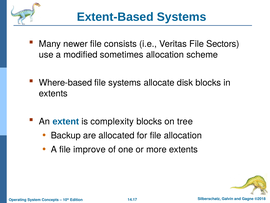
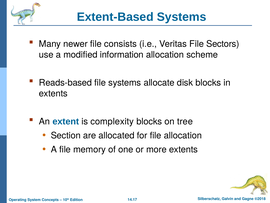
sometimes: sometimes -> information (122, 55)
Where-based: Where-based -> Reads-based (65, 82)
Backup: Backup -> Section (66, 135)
improve: improve -> memory (90, 149)
